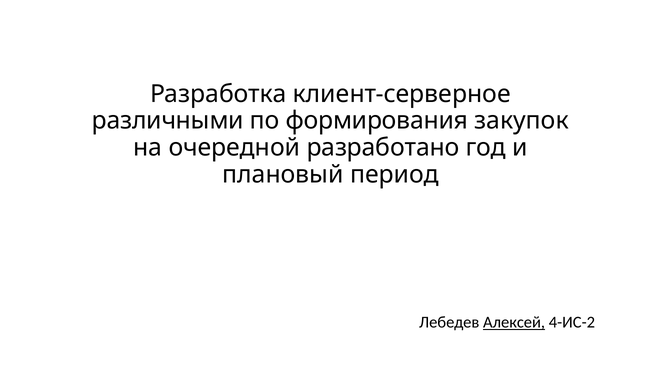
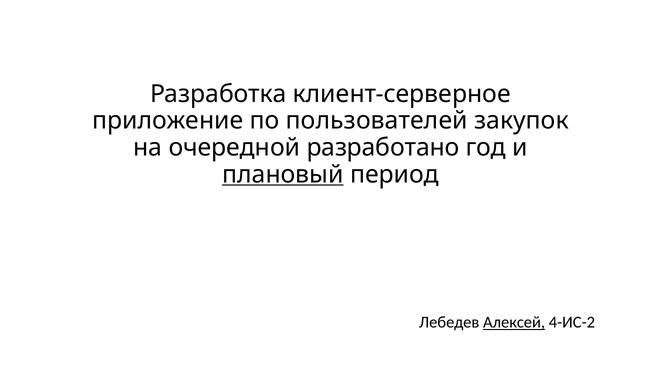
различными: различными -> приложение (168, 121)
формирования: формирования -> пользователей (377, 121)
плановый underline: none -> present (283, 174)
